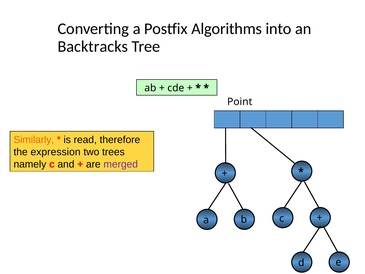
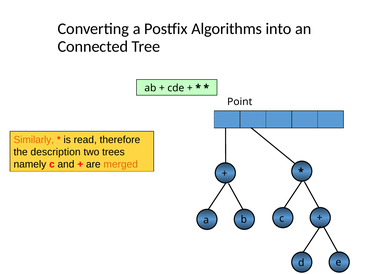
Backtracks: Backtracks -> Connected (93, 46)
expression: expression -> description (56, 152)
merged colour: purple -> orange (121, 164)
